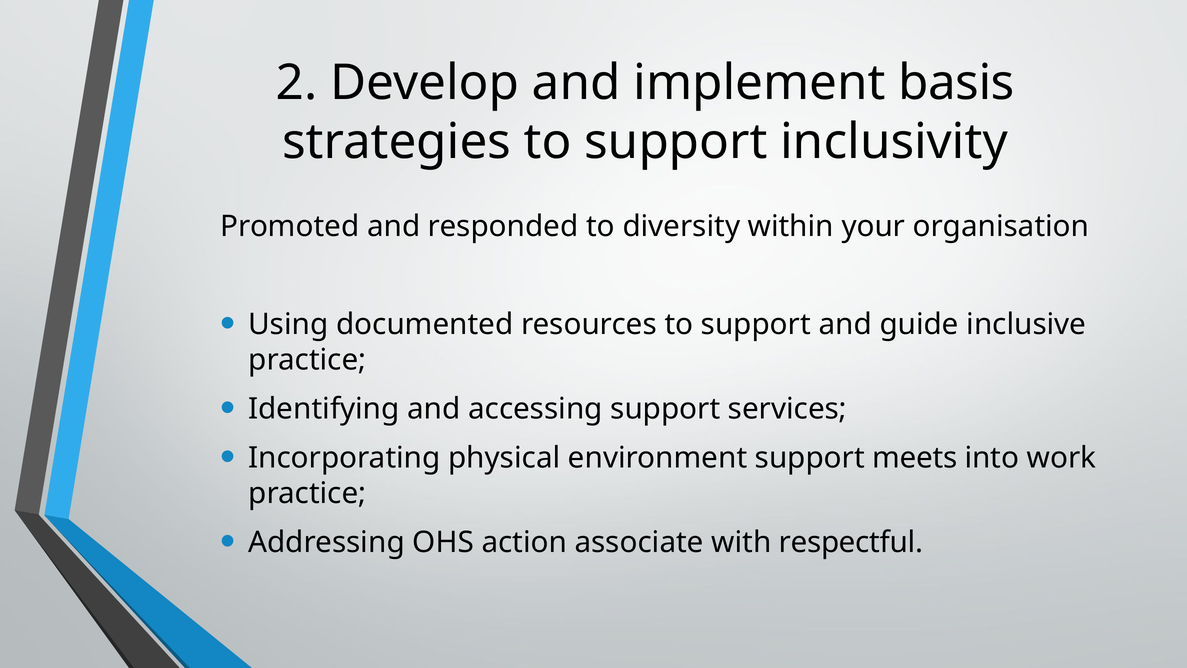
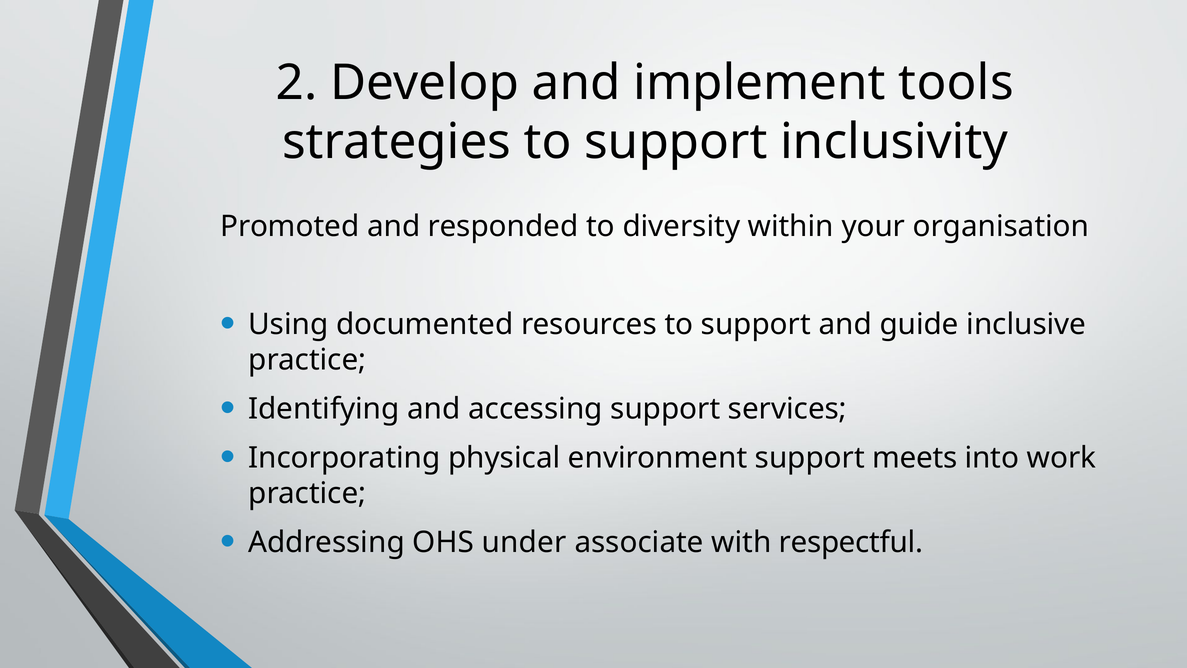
basis: basis -> tools (956, 83)
action: action -> under (524, 542)
